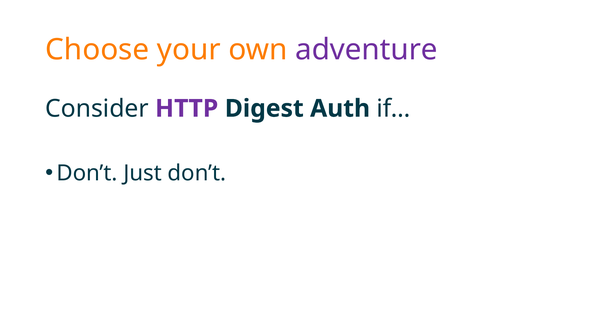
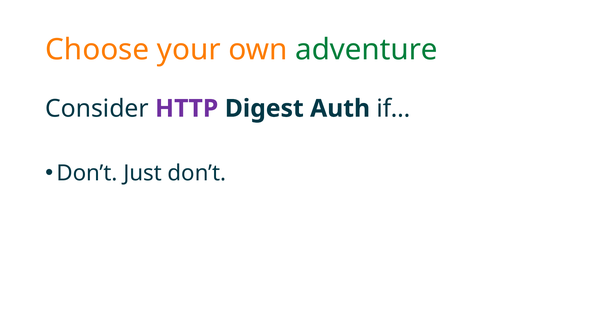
adventure colour: purple -> green (366, 50)
